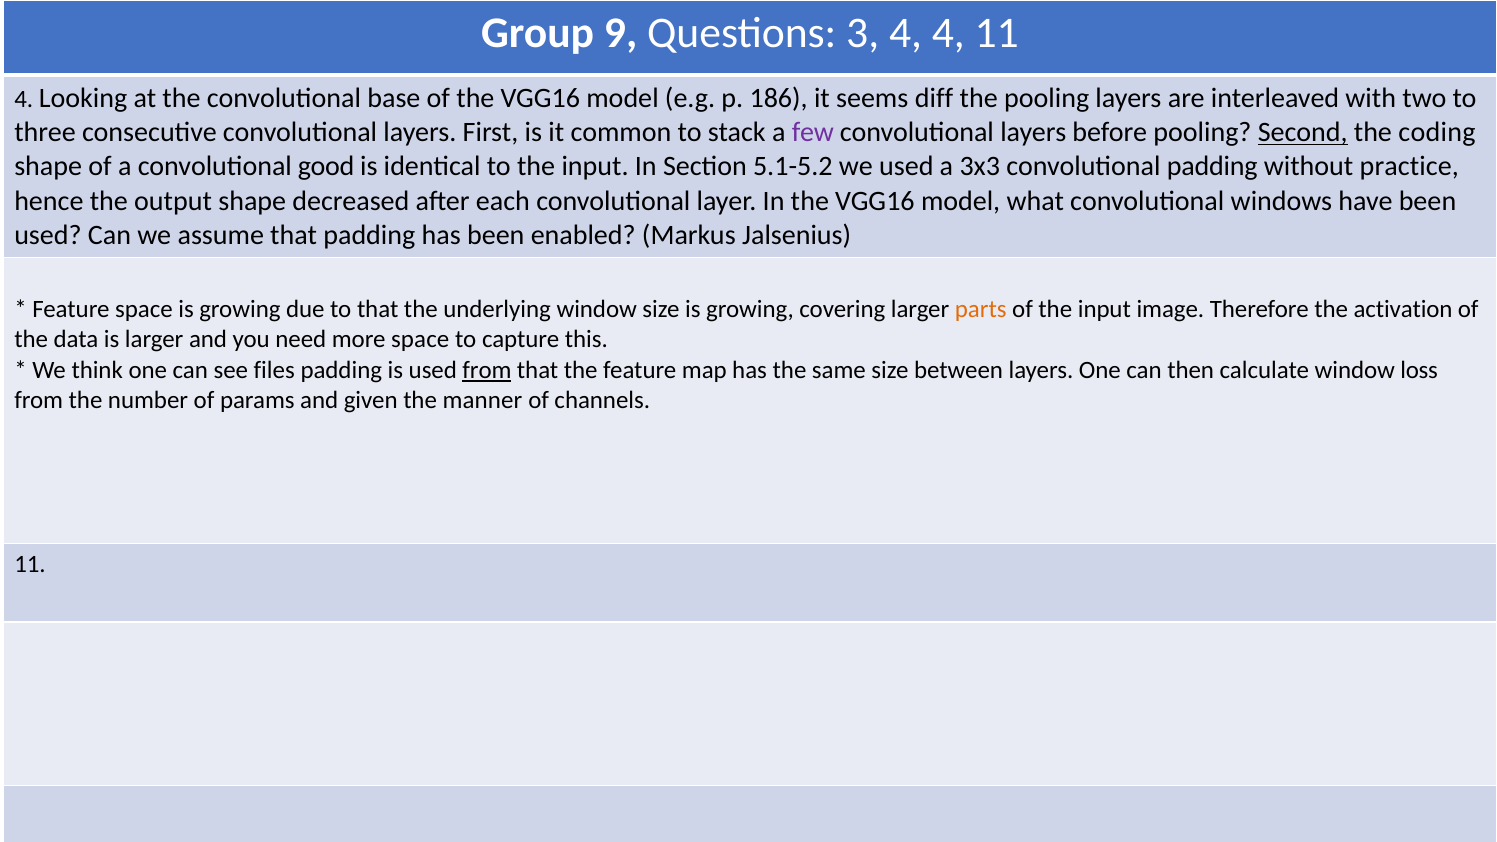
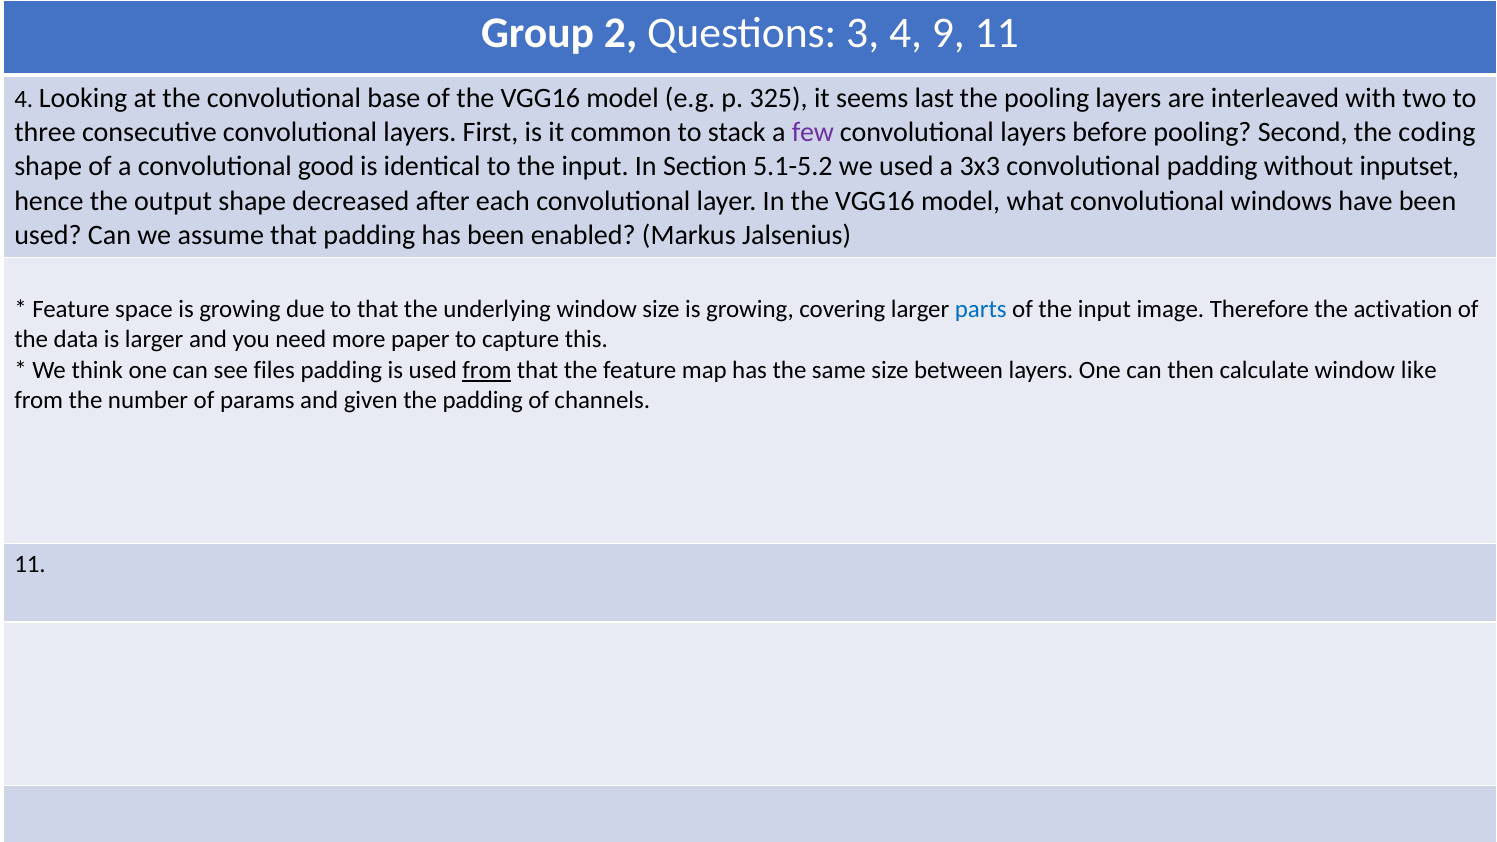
9: 9 -> 2 (621, 33)
4 4: 4 -> 9 (948, 33)
186: 186 -> 325 (779, 98)
diff: diff -> last (934, 98)
Second underline: present -> none (1303, 132)
practice: practice -> inputset (1409, 167)
parts colour: orange -> blue (981, 309)
more space: space -> paper (420, 340)
loss: loss -> like (1419, 370)
the manner: manner -> padding (483, 401)
